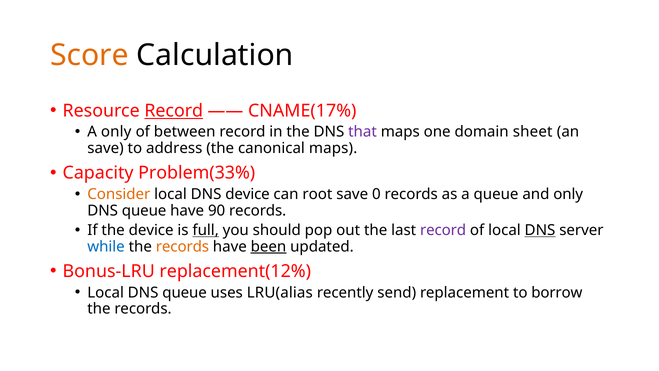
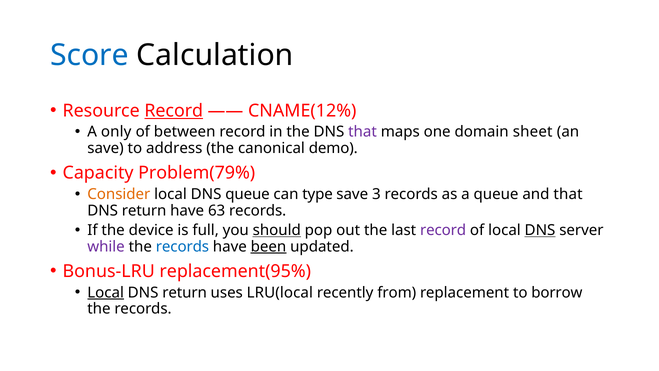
Score colour: orange -> blue (89, 55)
CNAME(17%: CNAME(17% -> CNAME(12% (302, 111)
canonical maps: maps -> demo (333, 148)
Problem(33%: Problem(33% -> Problem(79% (197, 173)
DNS device: device -> queue (248, 194)
root: root -> type (318, 194)
0: 0 -> 3 (376, 194)
and only: only -> that (568, 194)
queue: queue -> return (144, 210)
90: 90 -> 63 (217, 210)
full underline: present -> none (206, 230)
should underline: none -> present (277, 230)
while colour: blue -> purple (106, 246)
records colour: orange -> blue (182, 246)
replacement(12%: replacement(12% -> replacement(95% (235, 271)
Local underline: none -> present (106, 292)
queue: queue -> return (185, 292)
LRU(alias: LRU(alias -> LRU(local (280, 292)
send: send -> from (397, 292)
